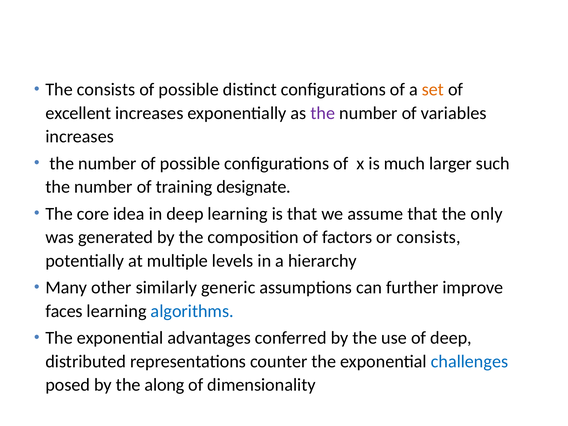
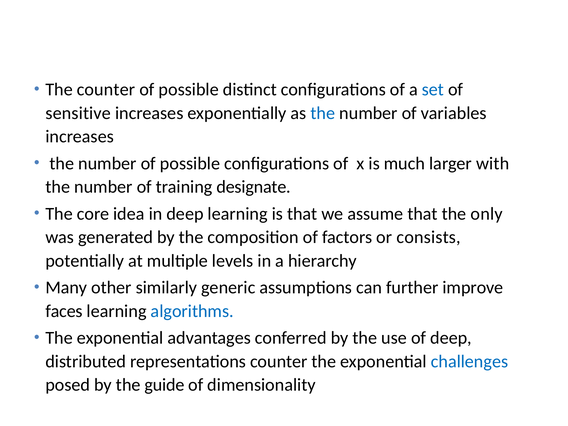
The consists: consists -> counter (106, 90)
set colour: orange -> blue (433, 90)
excellent: excellent -> sensitive (78, 113)
the colour: purple -> blue (323, 113)
such: such -> with (493, 163)
along: along -> guide (164, 385)
